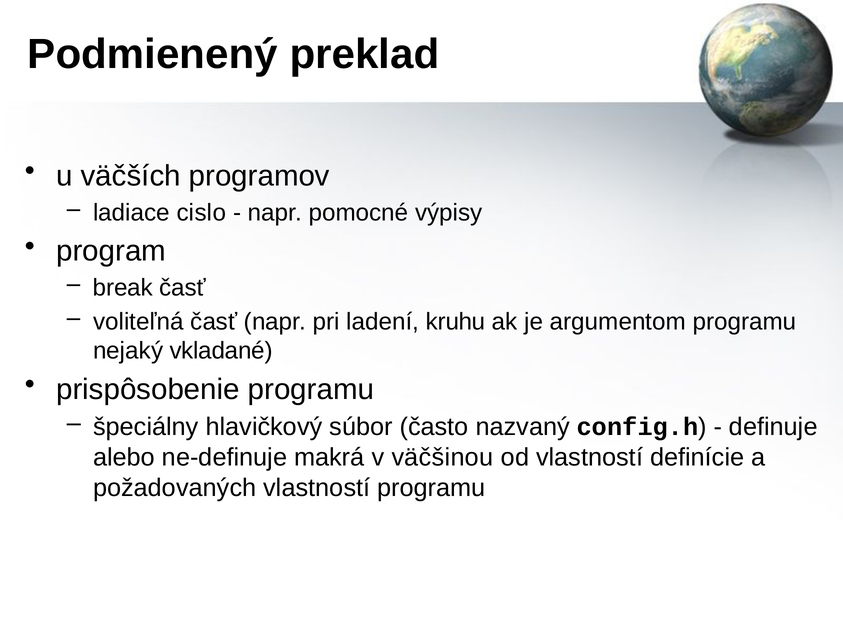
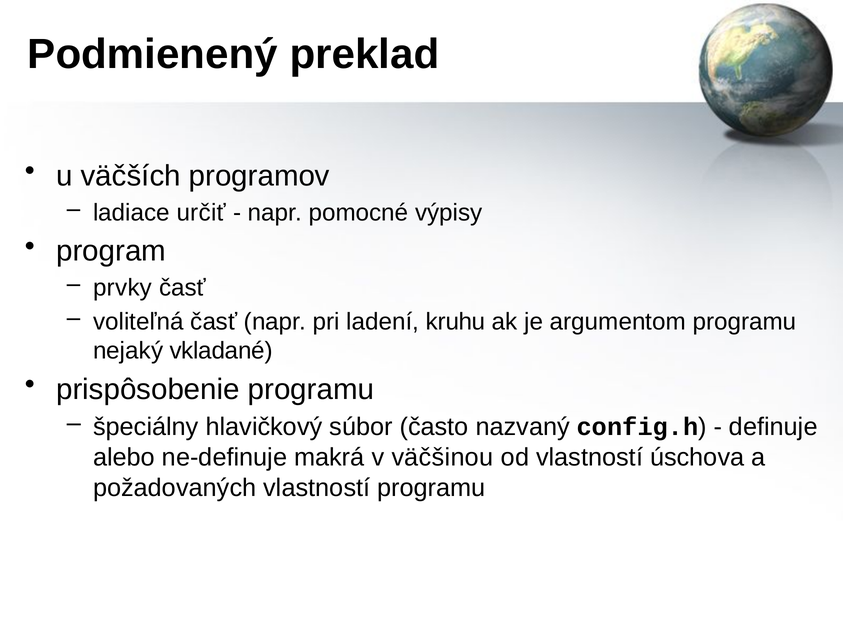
cislo: cislo -> určiť (201, 213)
break: break -> prvky (123, 288)
definície: definície -> úschova (697, 458)
